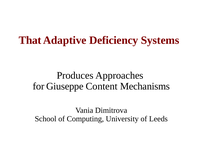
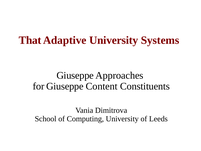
Adaptive Deficiency: Deficiency -> University (114, 40)
Produces: Produces -> Giuseppe (75, 75)
Mechanisms: Mechanisms -> Constituents (145, 86)
